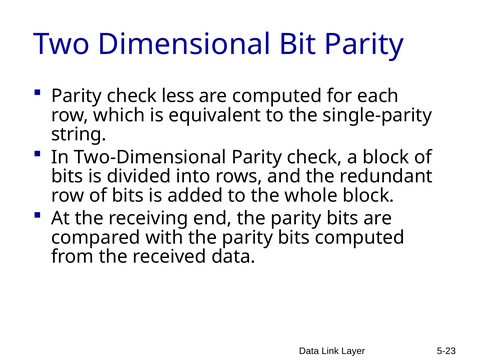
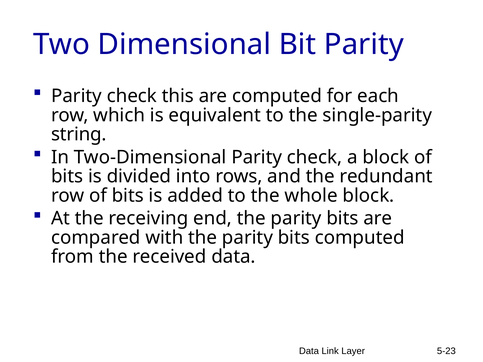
less: less -> this (178, 96)
